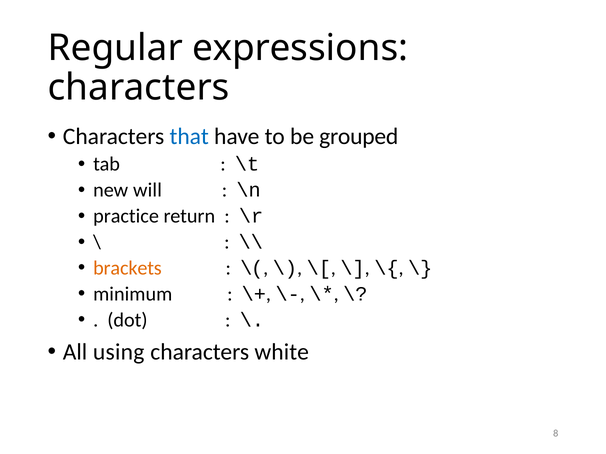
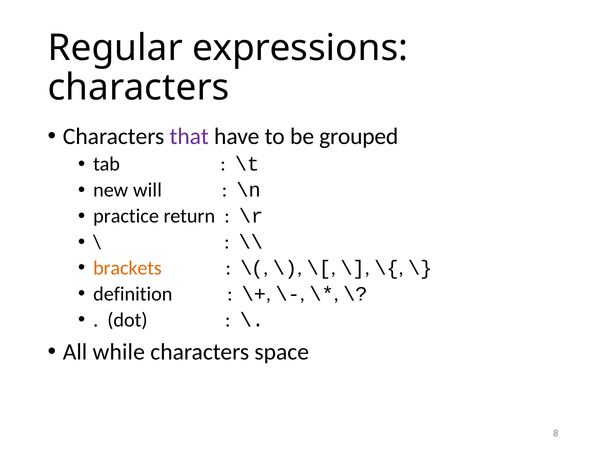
that colour: blue -> purple (189, 137)
minimum: minimum -> definition (133, 294)
using: using -> while (119, 352)
white: white -> space (282, 352)
